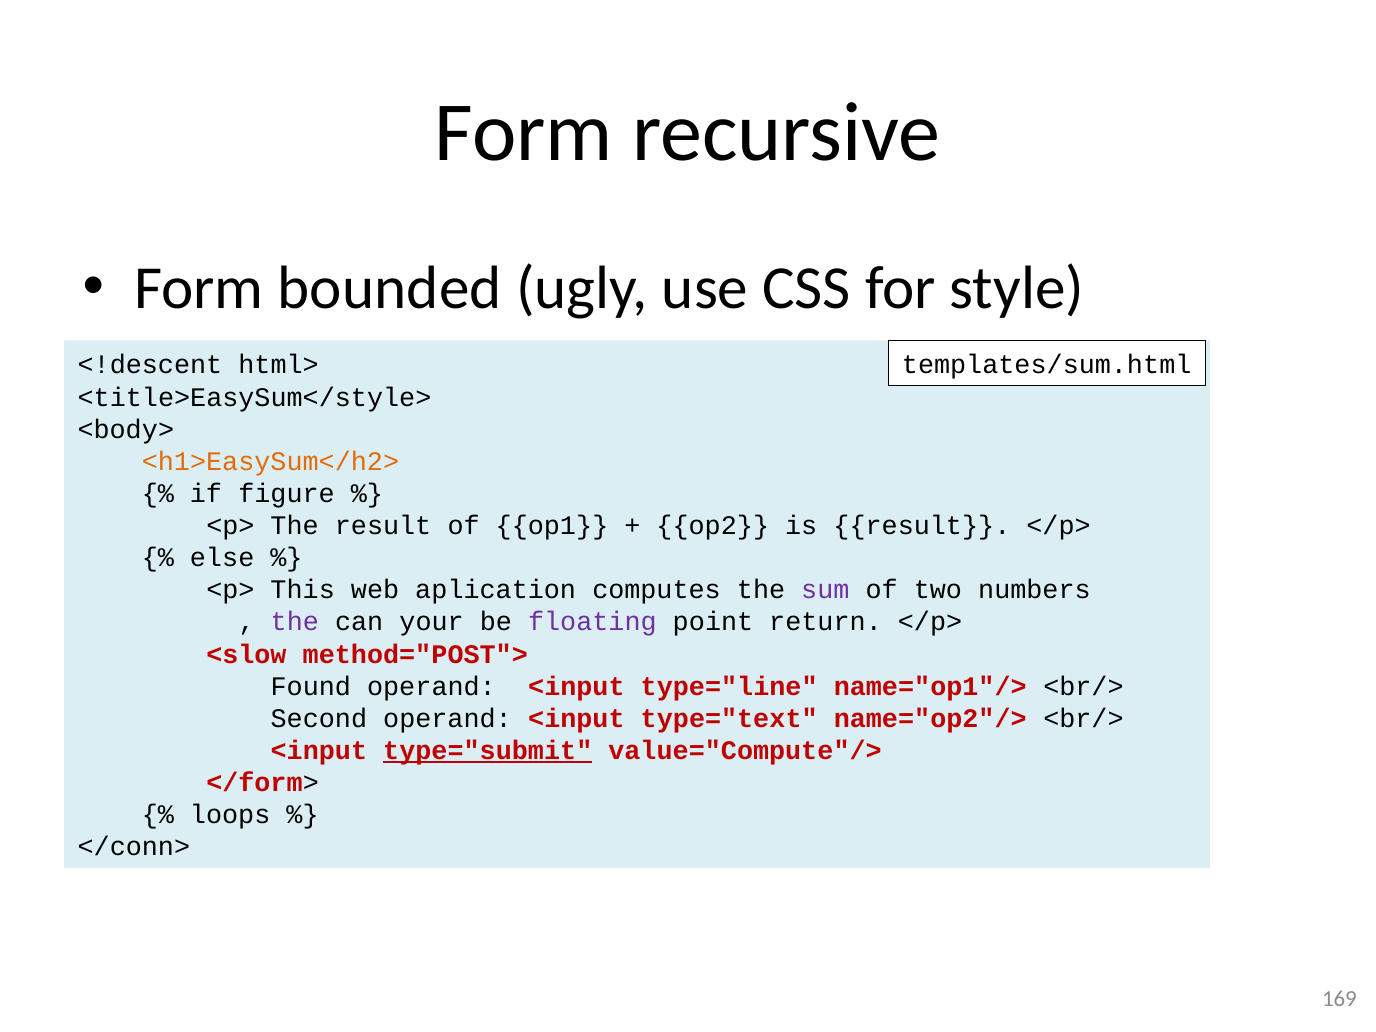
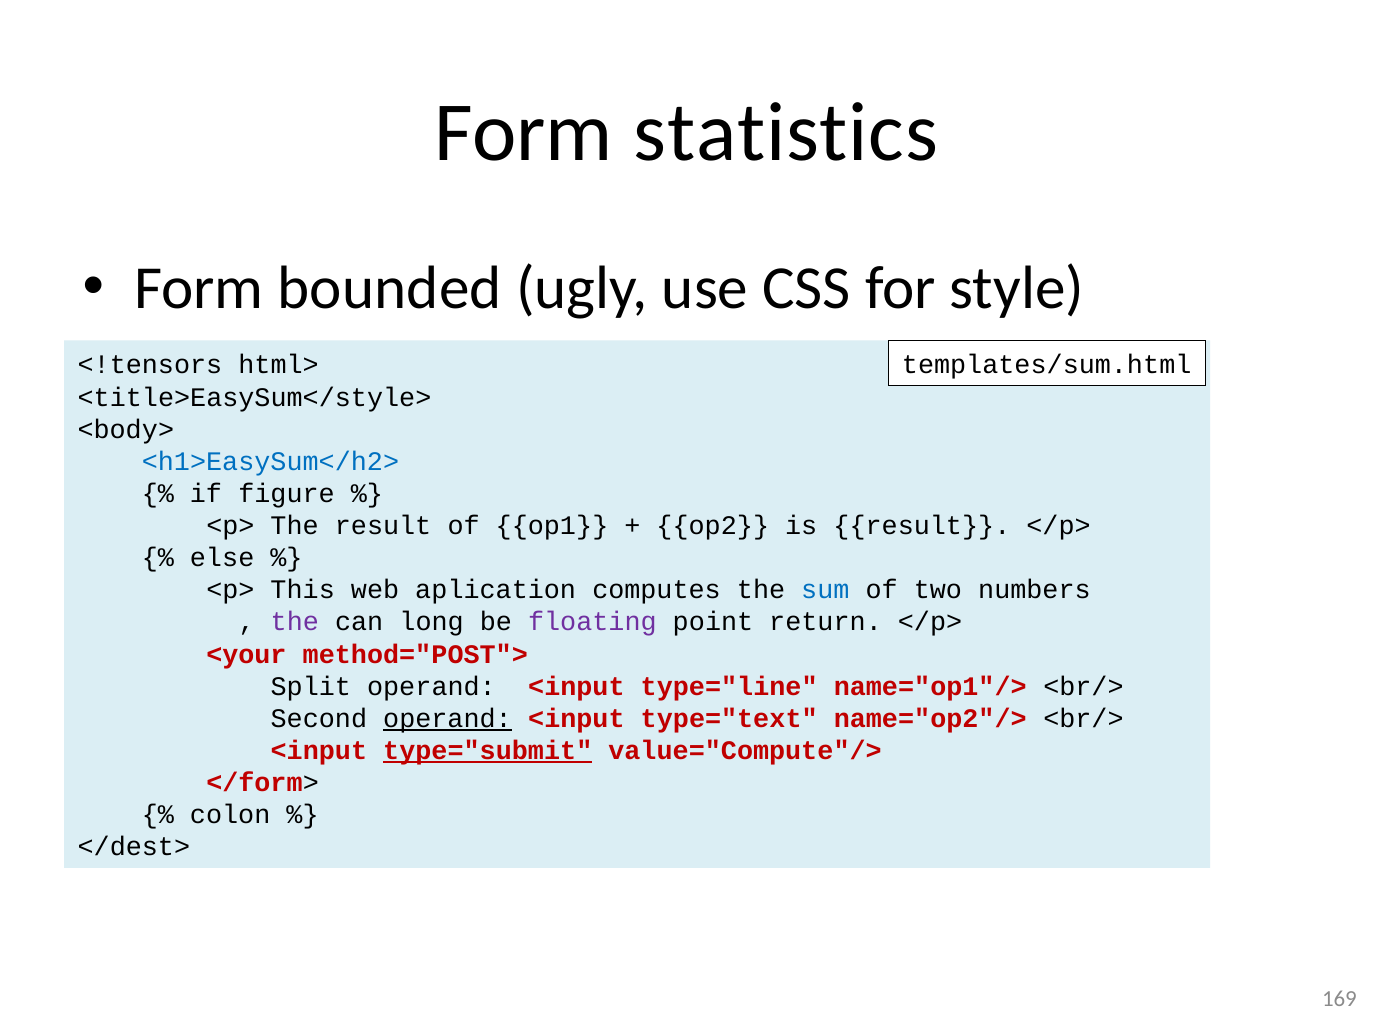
recursive: recursive -> statistics (786, 133)
<!descent: <!descent -> <!tensors (150, 365)
<h1>EasySum</h2> colour: orange -> blue (270, 462)
sum colour: purple -> blue (825, 590)
your: your -> long (432, 622)
<slow: <slow -> <your (246, 654)
Found: Found -> Split (311, 686)
operand underline: none -> present (447, 718)
loops: loops -> colon (230, 815)
</conn>: </conn> -> </dest> (134, 847)
